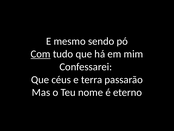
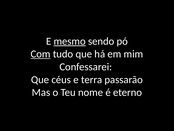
mesmo underline: none -> present (70, 41)
